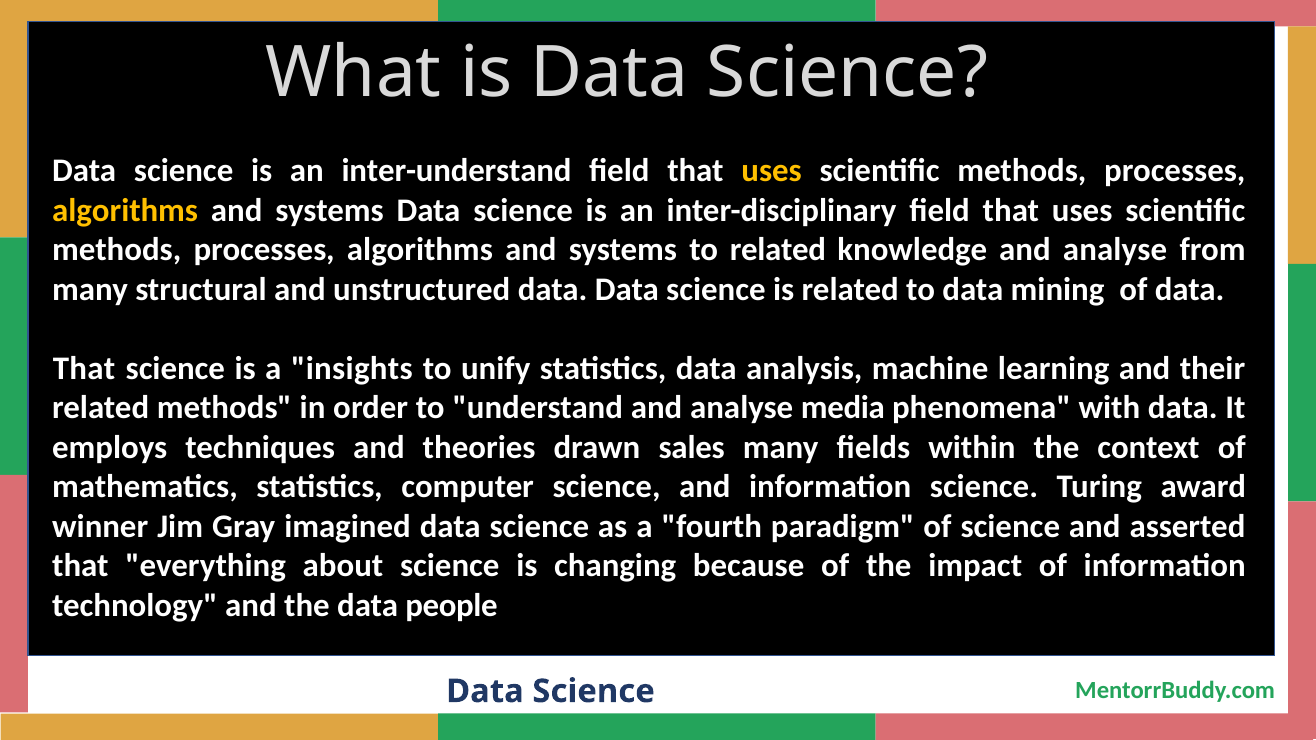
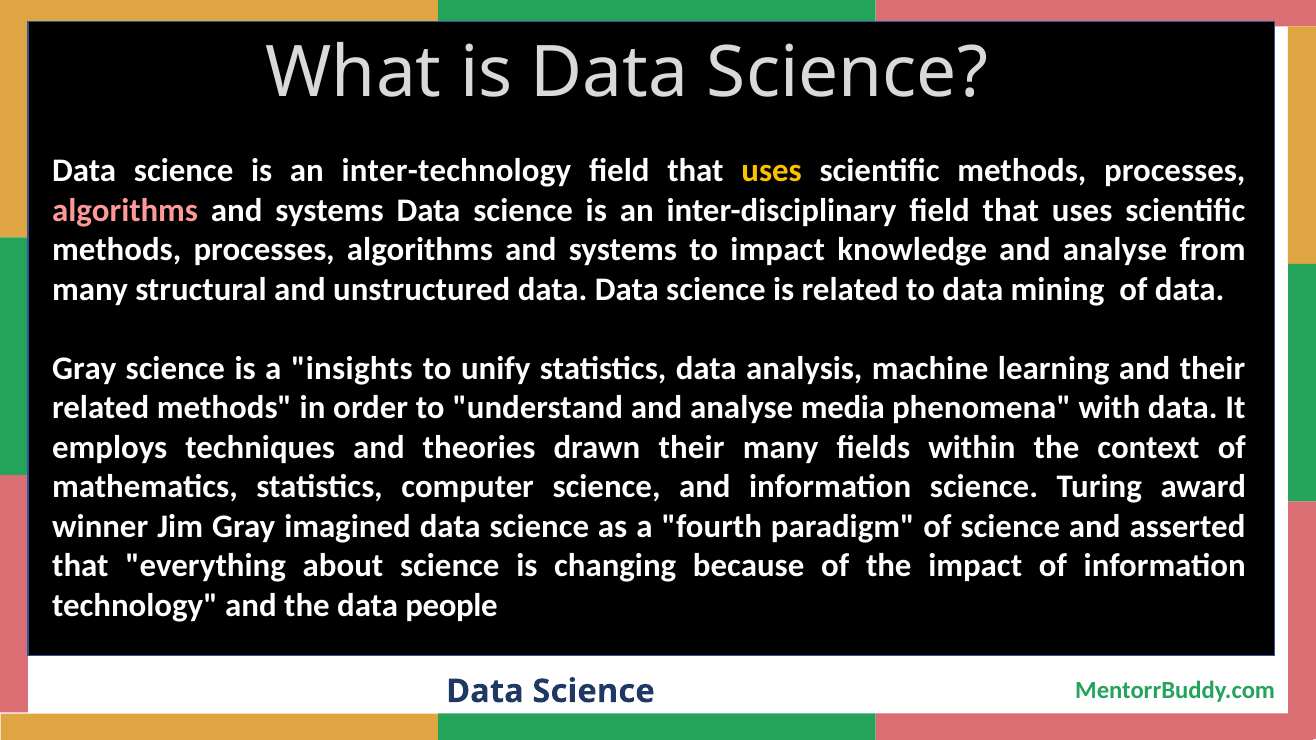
inter-understand: inter-understand -> inter-technology (456, 171)
algorithms colour: yellow -> pink (125, 211)
to related: related -> impact (778, 250)
That: That -> Gray (84, 369)
drawn sales: sales -> their (692, 447)
